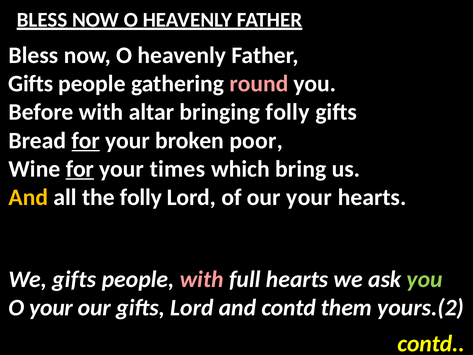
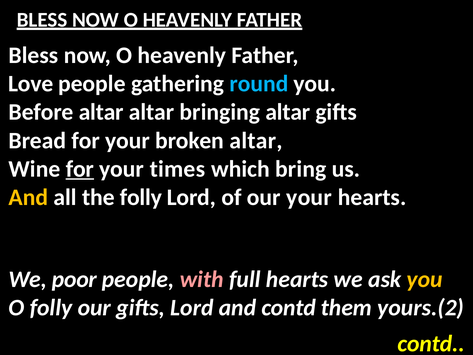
Gifts: Gifts -> Love (31, 84)
round colour: pink -> light blue (259, 84)
Before with: with -> altar (101, 112)
bringing folly: folly -> altar (288, 112)
for underline: present -> none (86, 140)
broken poor: poor -> altar (256, 140)
We gifts: gifts -> poor (74, 279)
you colour: light green -> yellow (425, 279)
O your: your -> folly (51, 308)
